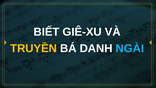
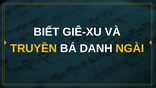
NGÀI colour: light blue -> yellow (130, 48)
